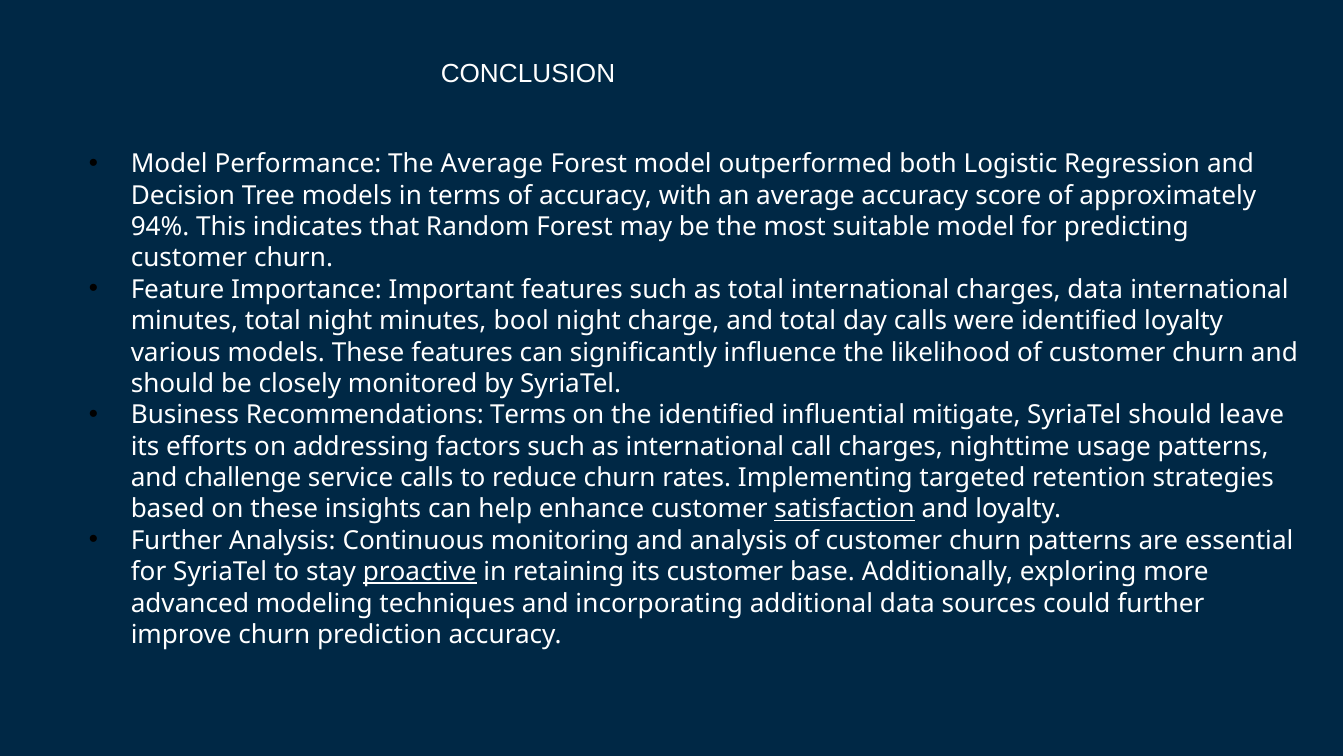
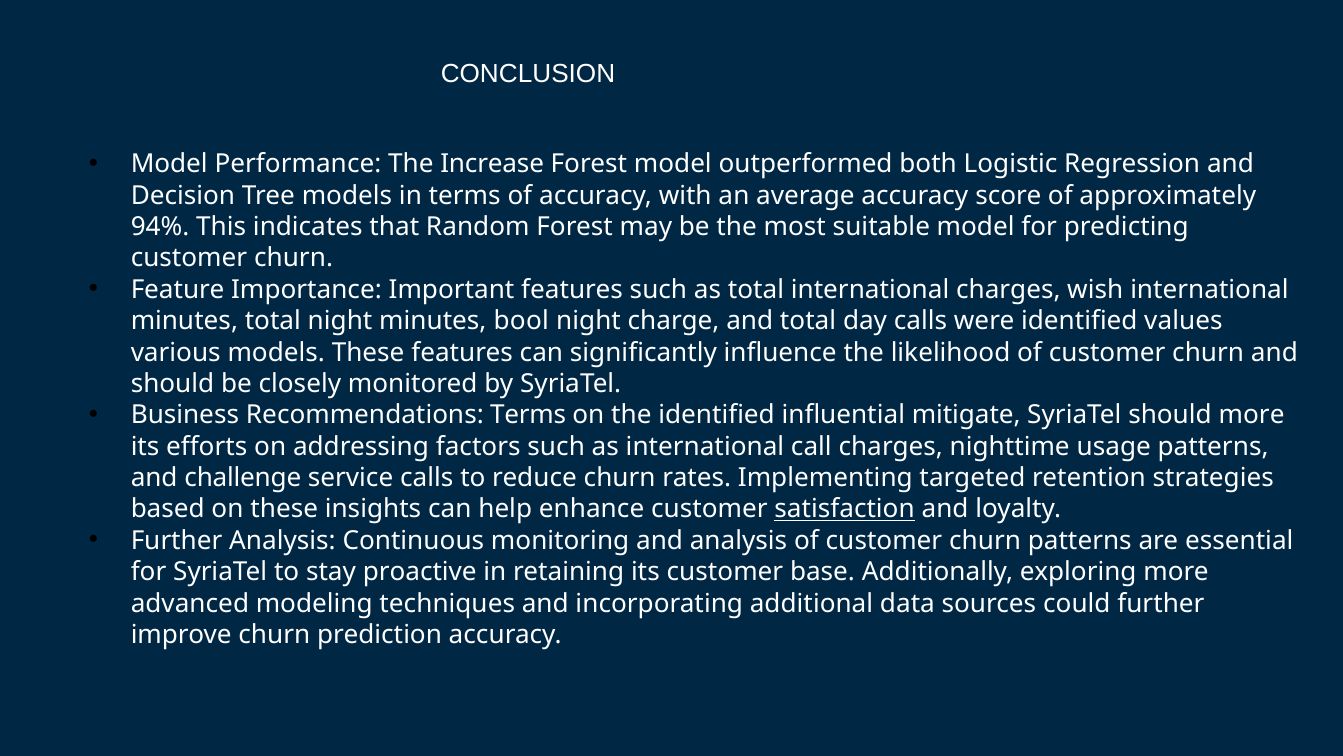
The Average: Average -> Increase (492, 164)
charges data: data -> wish (1095, 289)
identified loyalty: loyalty -> values (1183, 321)
should leave: leave -> more (1252, 415)
proactive underline: present -> none (420, 572)
